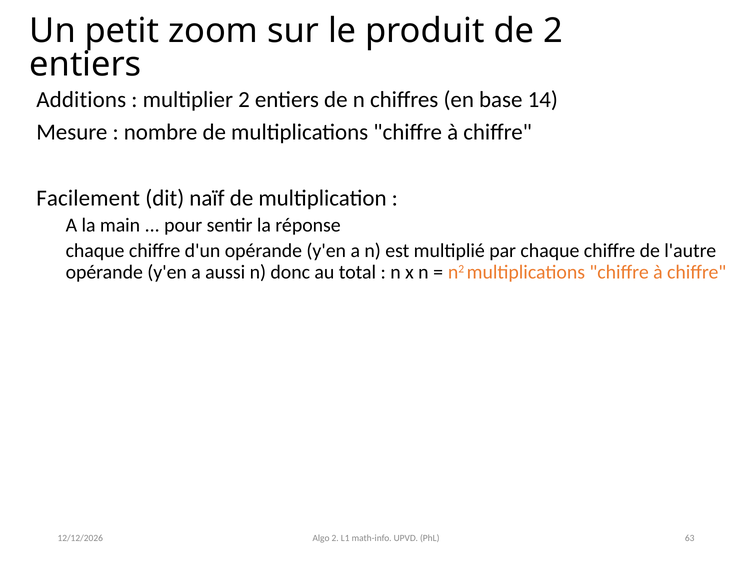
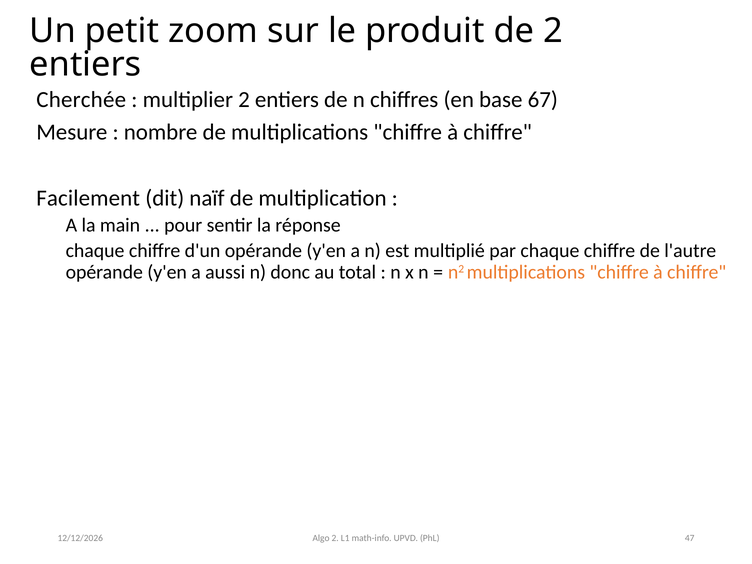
Additions: Additions -> Cherchée (81, 99)
14: 14 -> 67 (543, 99)
63: 63 -> 47 (690, 538)
